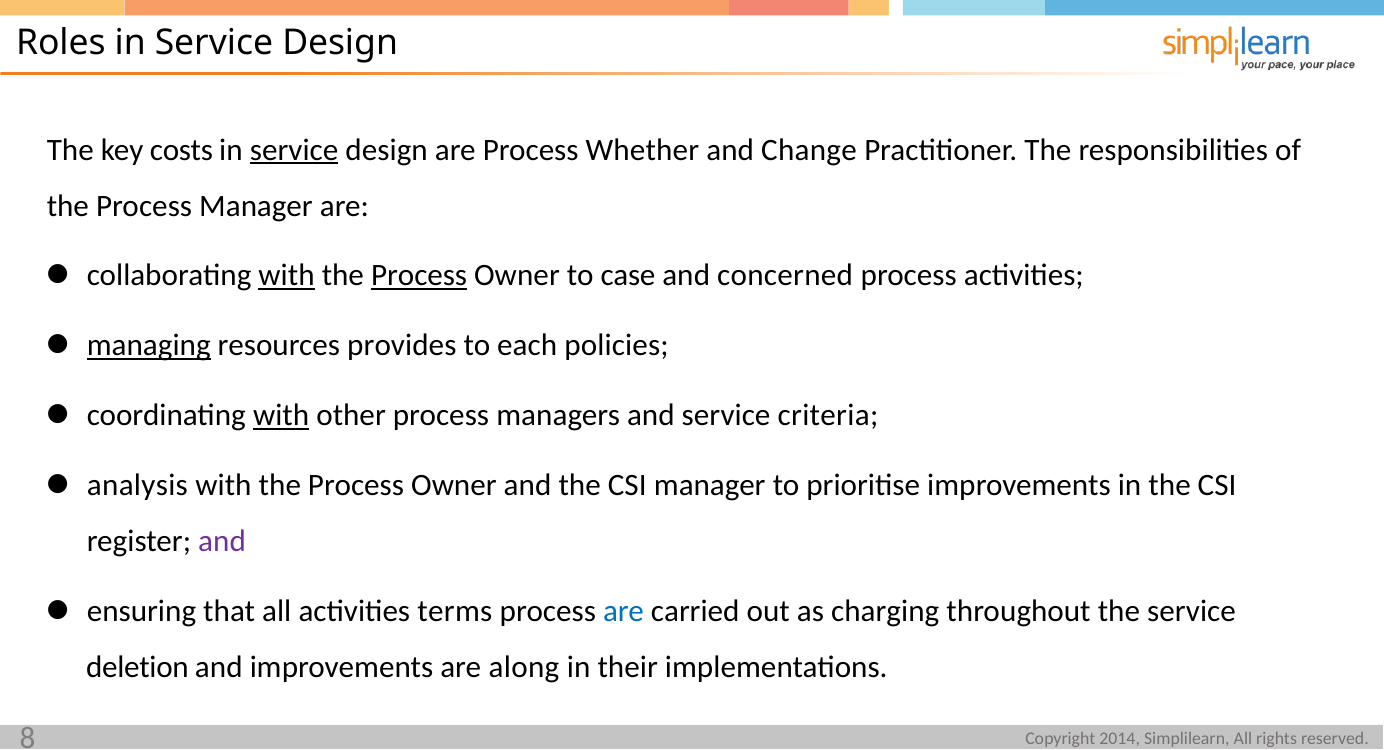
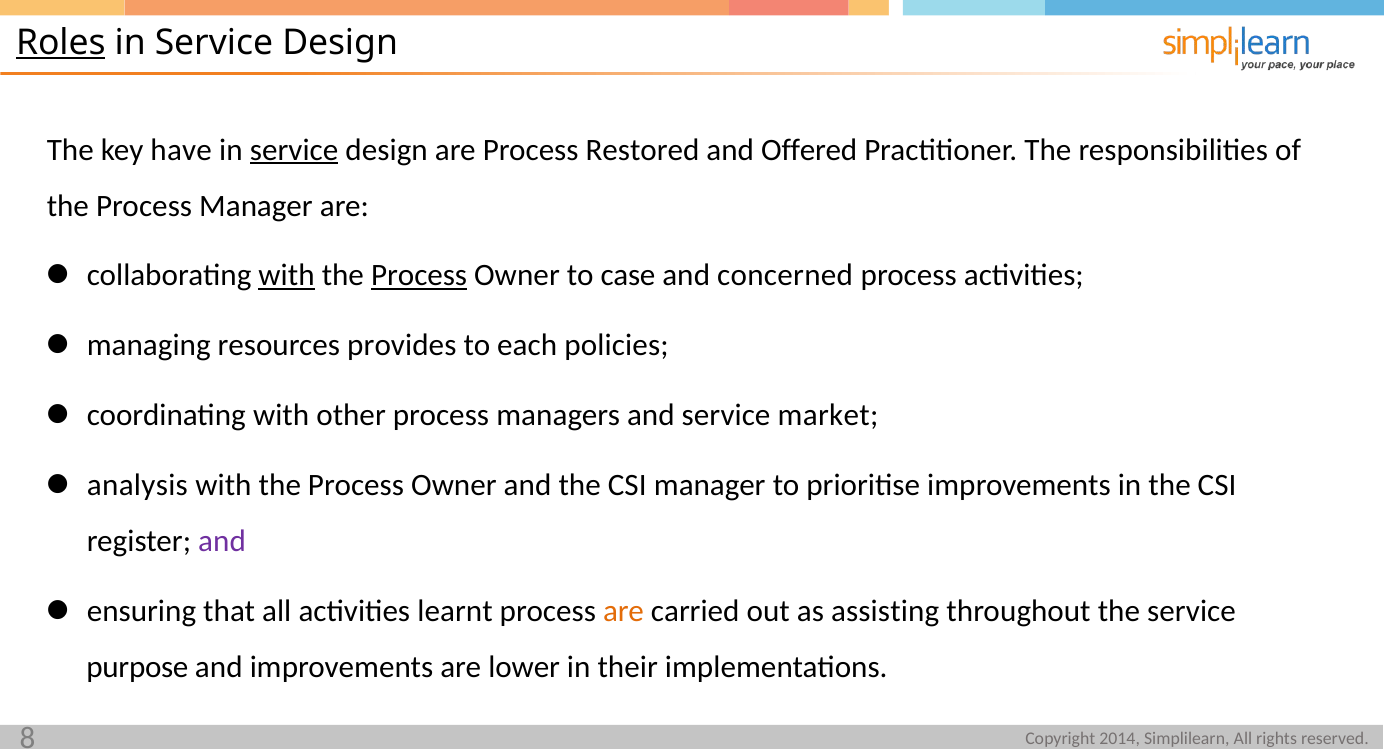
Roles underline: none -> present (61, 43)
costs: costs -> have (181, 150)
Whether: Whether -> Restored (642, 150)
Change: Change -> Offered (809, 150)
managing underline: present -> none (149, 346)
with underline: present -> none (281, 416)
criteria: criteria -> market (828, 416)
terms: terms -> learnt (455, 611)
are colour: blue -> orange (623, 611)
charging: charging -> assisting (885, 611)
deletion: deletion -> purpose (137, 667)
along: along -> lower (524, 667)
